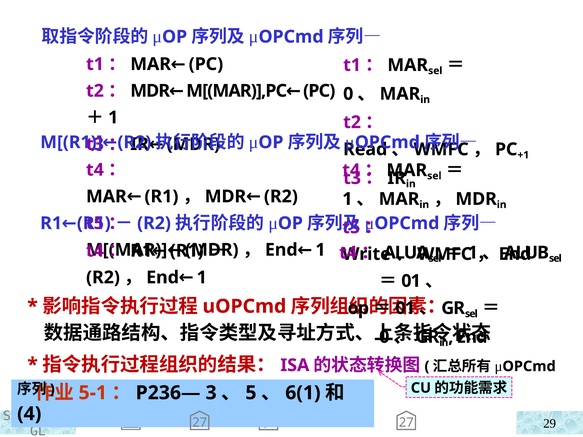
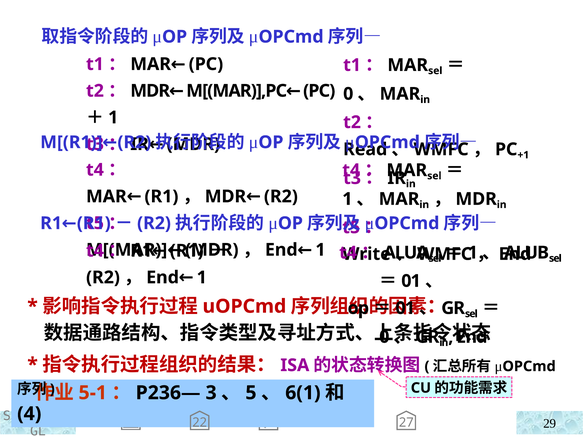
27: 27 -> 22 (200, 423)
